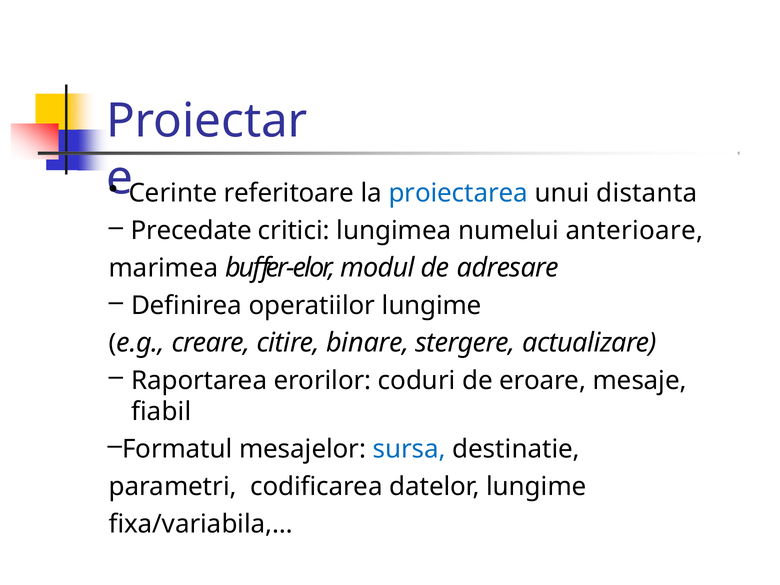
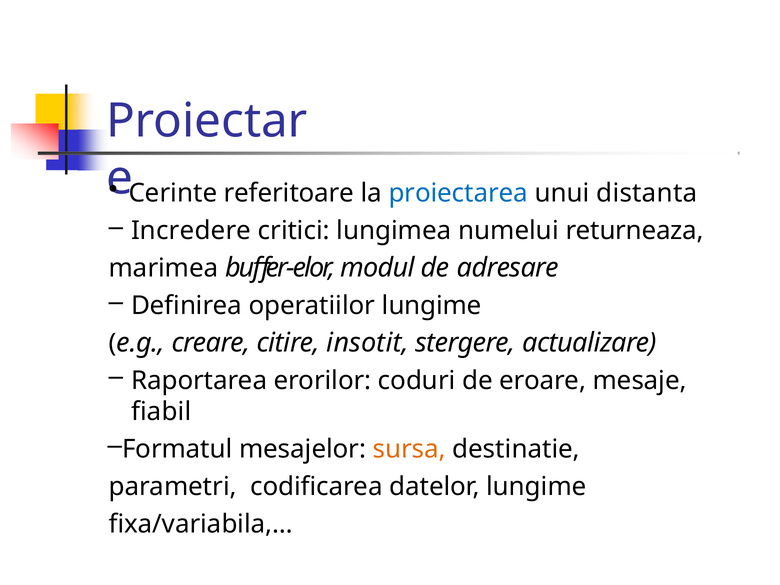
Precedate: Precedate -> Incredere (191, 231)
anterioare: anterioare -> returneaza (635, 231)
binare: binare -> insotit (368, 343)
sursa colour: blue -> orange (409, 449)
